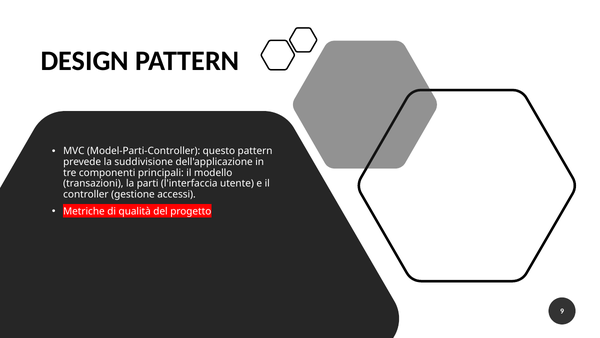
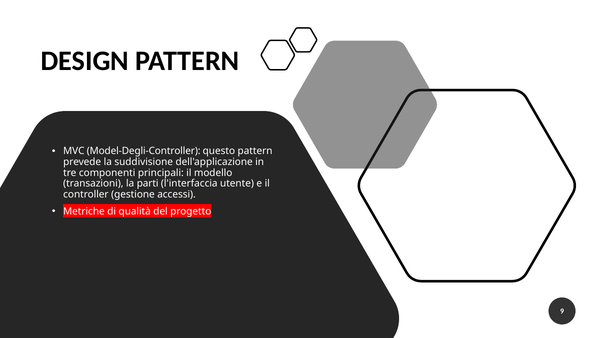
Model-Parti-Controller: Model-Parti-Controller -> Model-Degli-Controller (144, 151)
